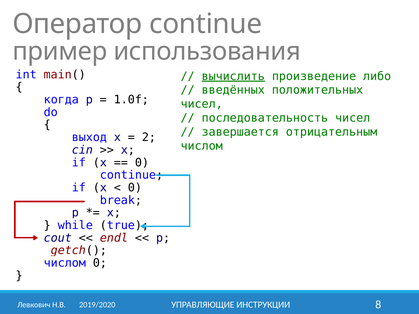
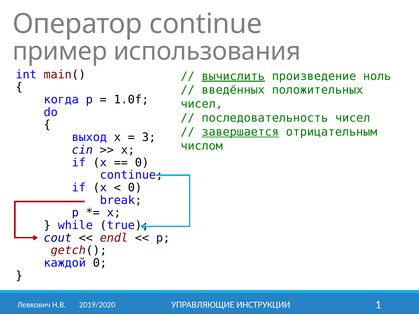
либо: либо -> ноль (377, 76)
завершается underline: none -> present (240, 132)
2: 2 -> 3 (149, 137)
числом: числом -> каждой (65, 263)
8: 8 -> 1 (378, 305)
